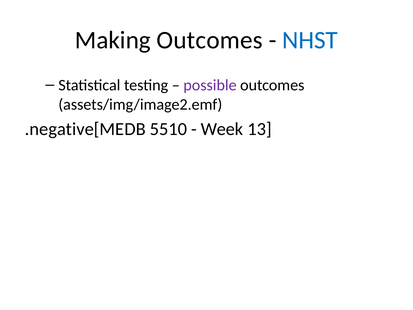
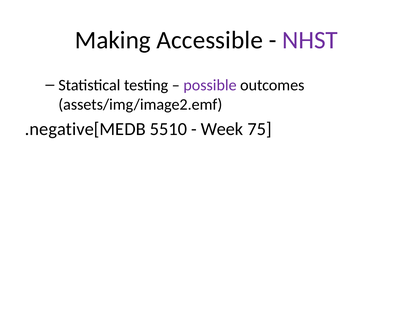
Making Outcomes: Outcomes -> Accessible (210, 40)
NHST colour: blue -> purple (310, 40)
13: 13 -> 75 (260, 129)
